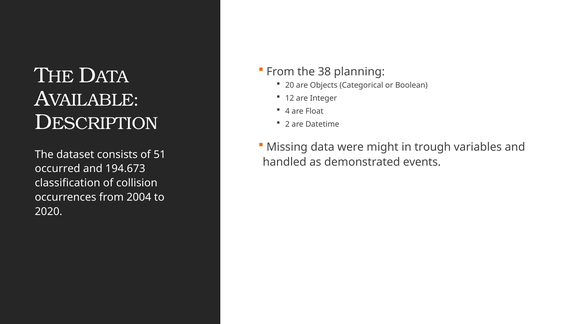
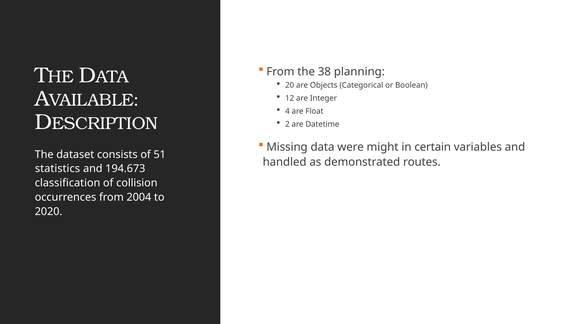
trough: trough -> certain (433, 147)
events: events -> routes (422, 162)
occurred: occurred -> statistics (57, 169)
